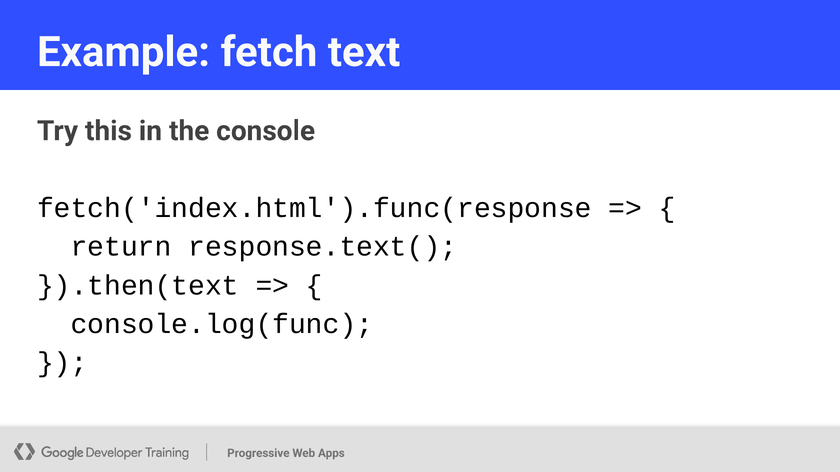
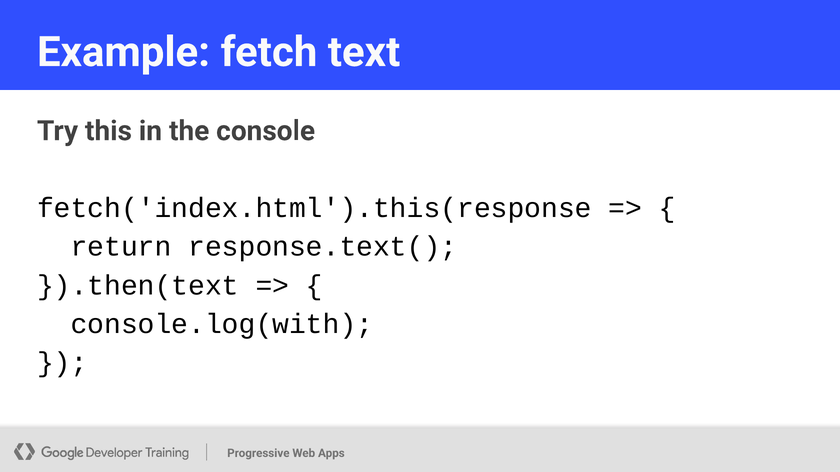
fetch('index.html').func(response: fetch('index.html').func(response -> fetch('index.html').this(response (314, 208)
console.log(func: console.log(func -> console.log(with (222, 324)
